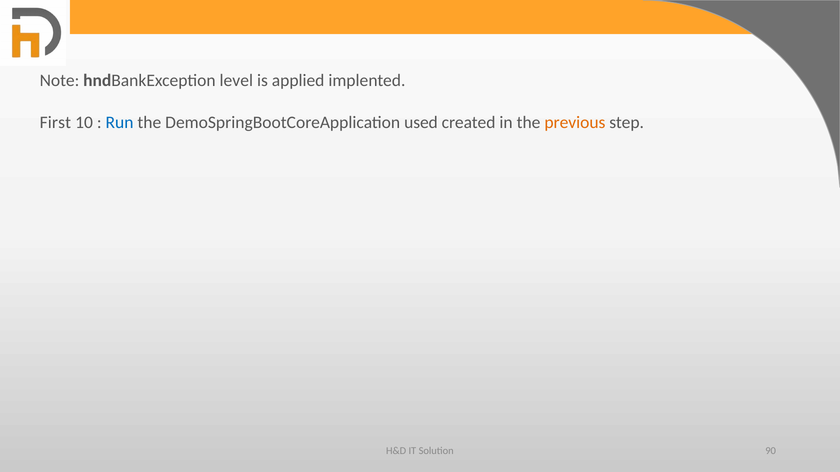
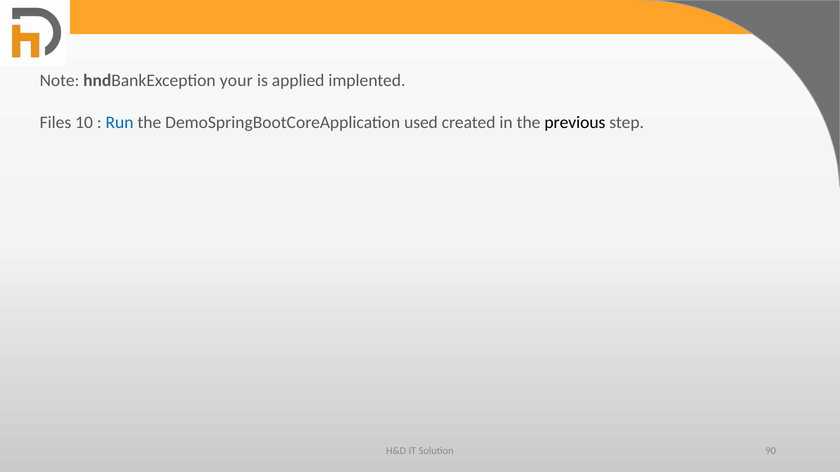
level: level -> your (236, 80)
First: First -> Files (55, 122)
previous colour: orange -> black (575, 122)
